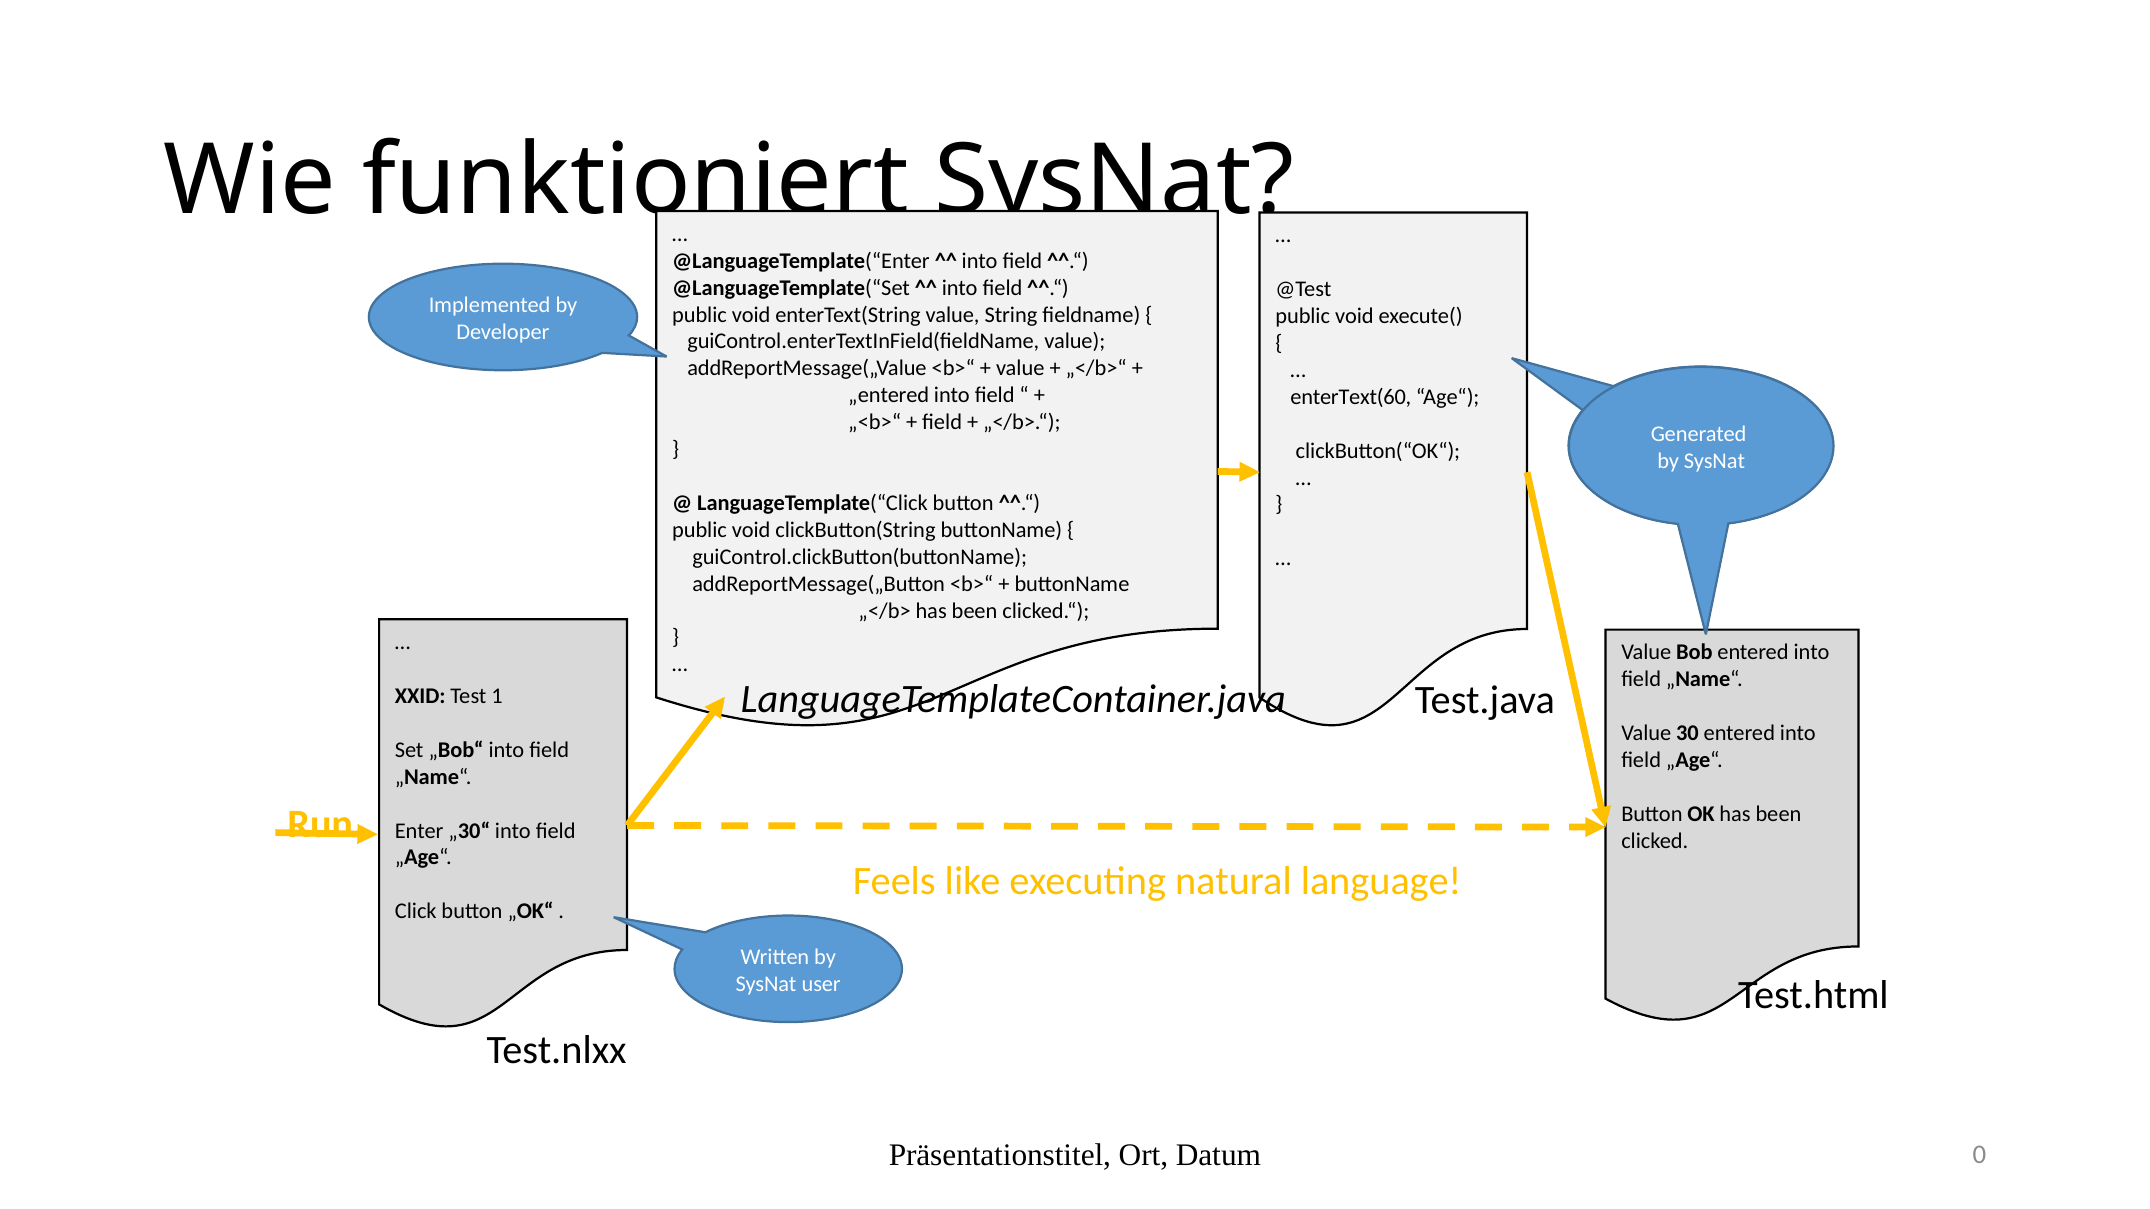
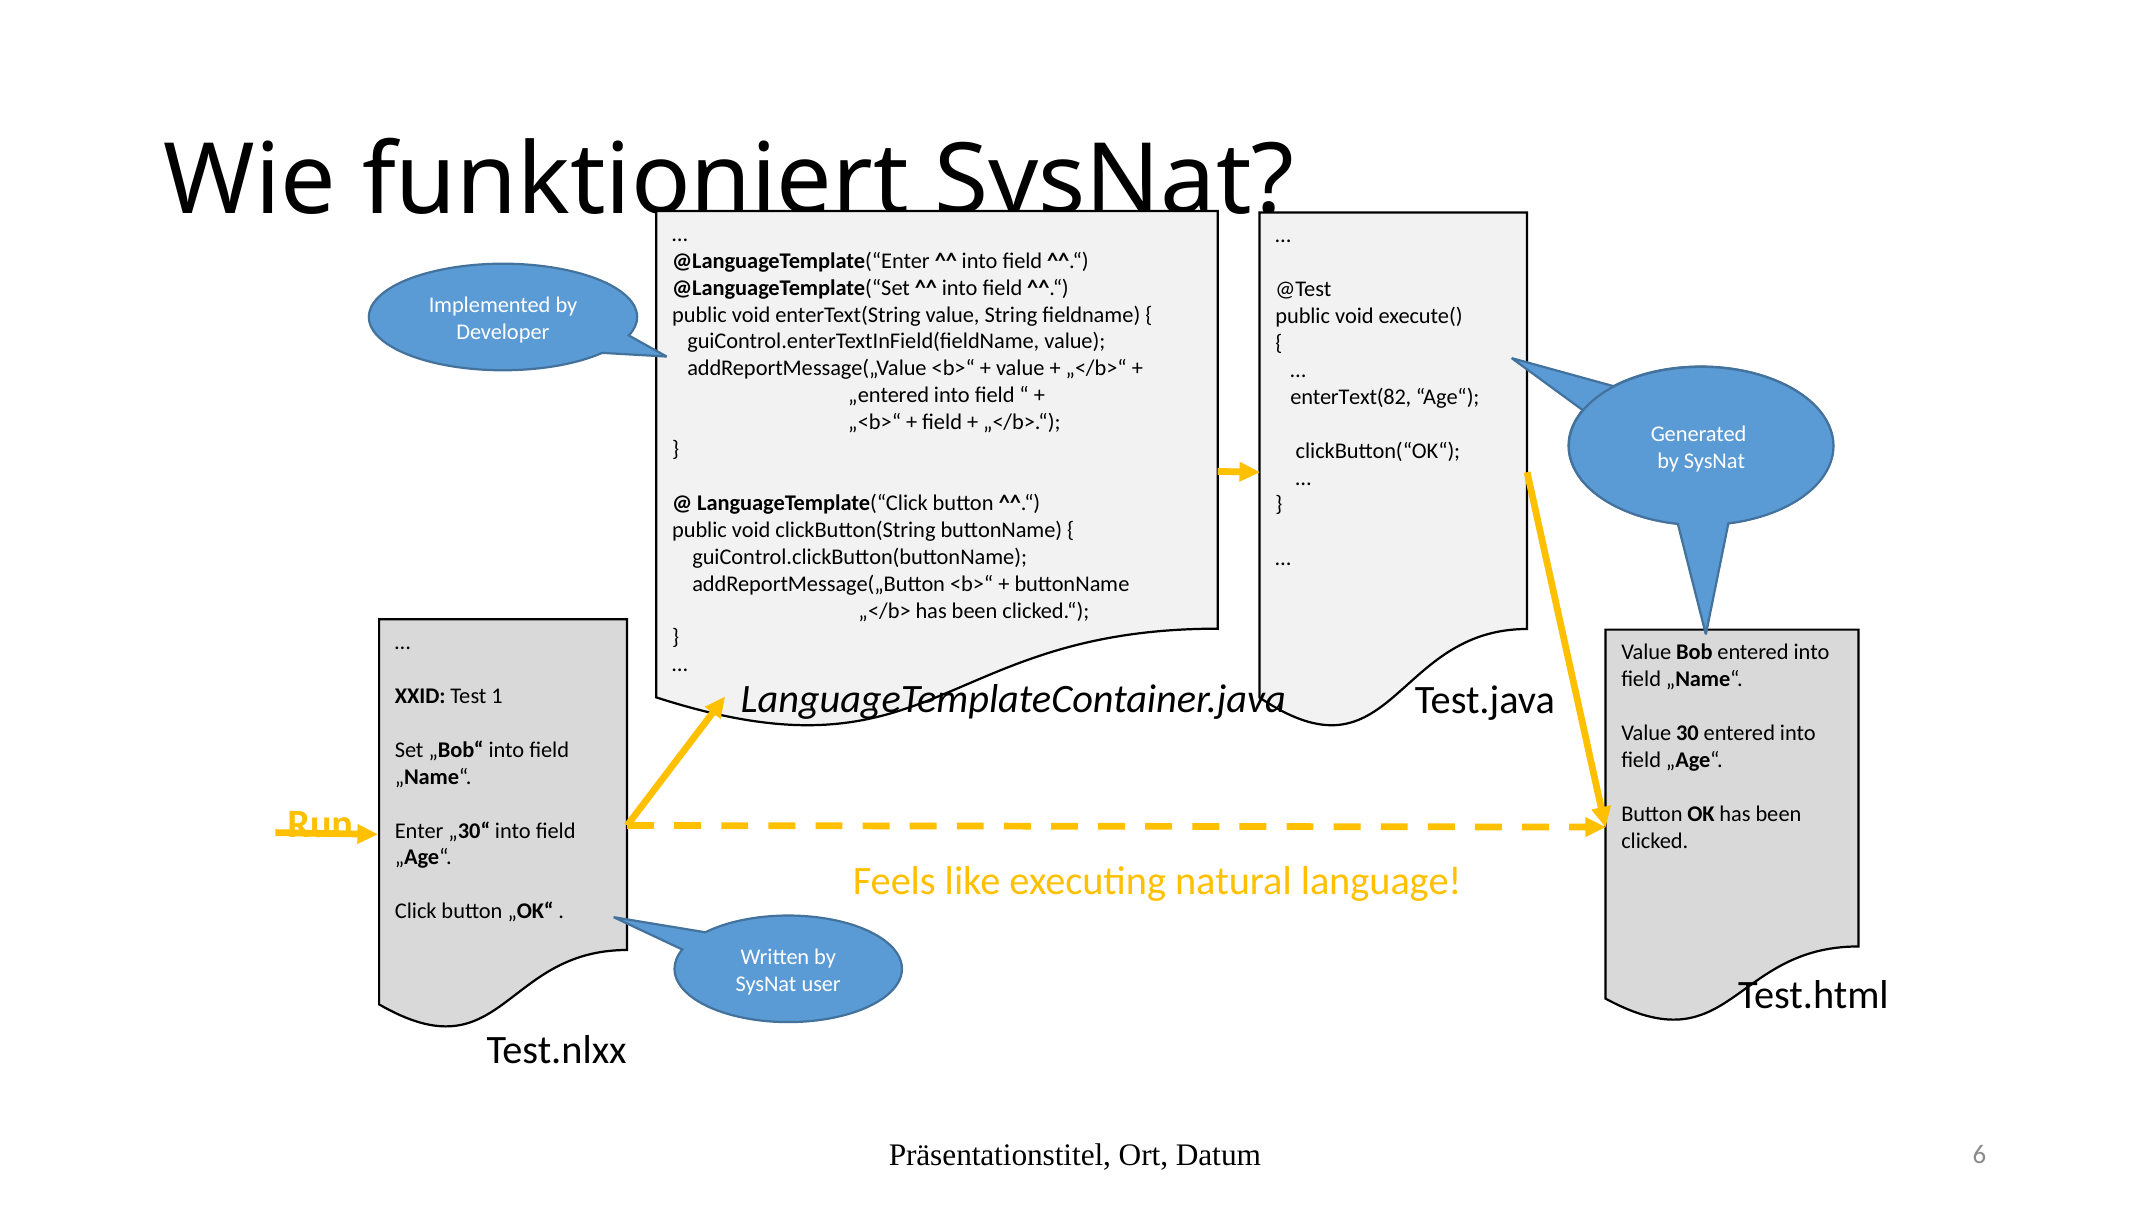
enterText(60: enterText(60 -> enterText(82 (1351, 397)
0: 0 -> 6 (1979, 1155)
